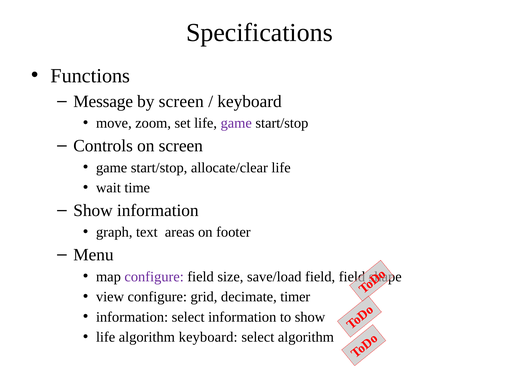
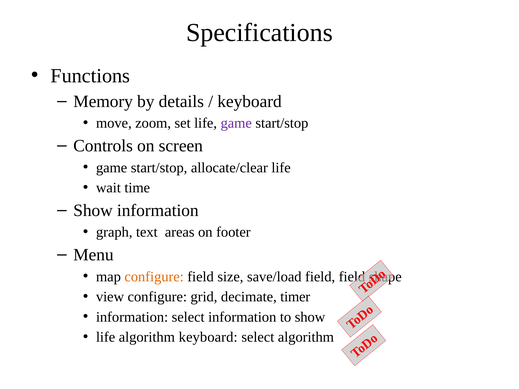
Message: Message -> Memory (103, 102)
by screen: screen -> details (181, 102)
configure colour: purple -> orange (154, 277)
